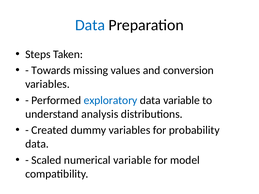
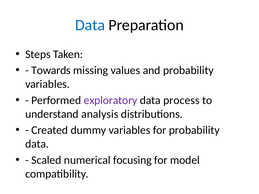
and conversion: conversion -> probability (188, 70)
exploratory colour: blue -> purple (111, 100)
data variable: variable -> process (181, 100)
numerical variable: variable -> focusing (132, 160)
